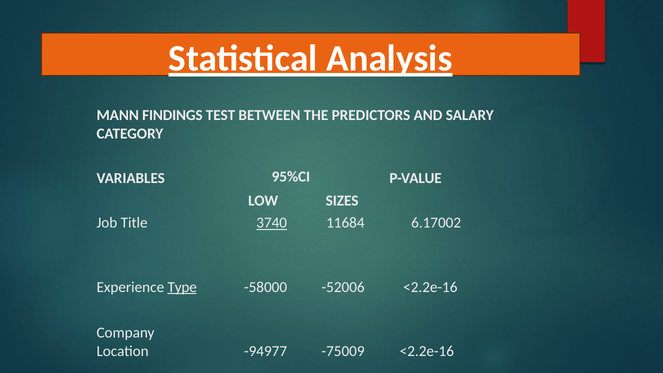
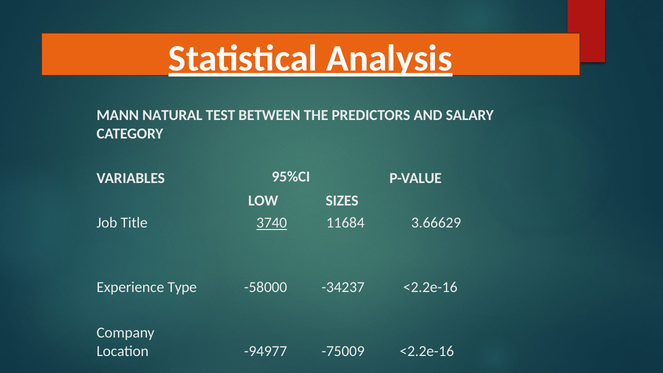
FINDINGS: FINDINGS -> NATURAL (172, 115)
6.17002: 6.17002 -> 3.66629 (436, 223)
Type underline: present -> none (182, 287)
-52006: -52006 -> -34237 (343, 287)
